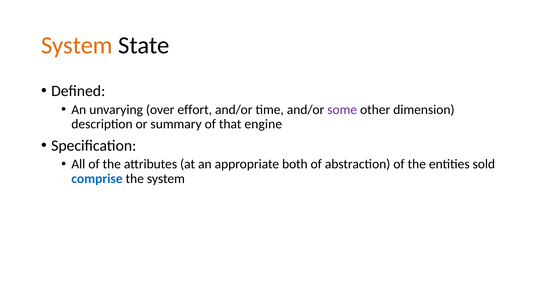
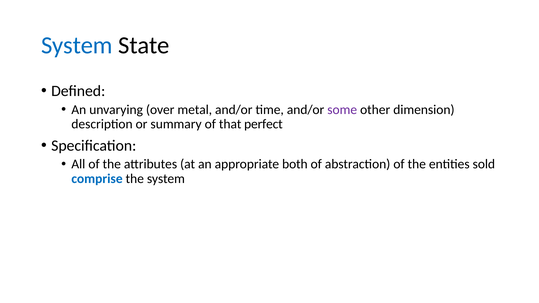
System colour: orange -> blue (77, 45)
effort: effort -> metal (195, 110)
engine: engine -> perfect (263, 124)
